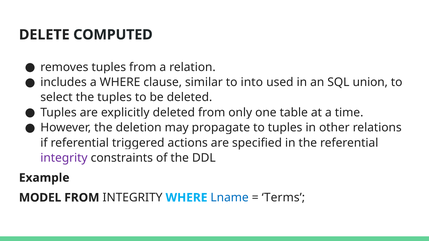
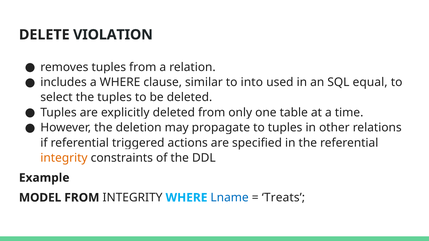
COMPUTED: COMPUTED -> VIOLATION (113, 35)
union: union -> equal (370, 82)
integrity colour: purple -> orange (64, 158)
Terms: Terms -> Treats (283, 198)
